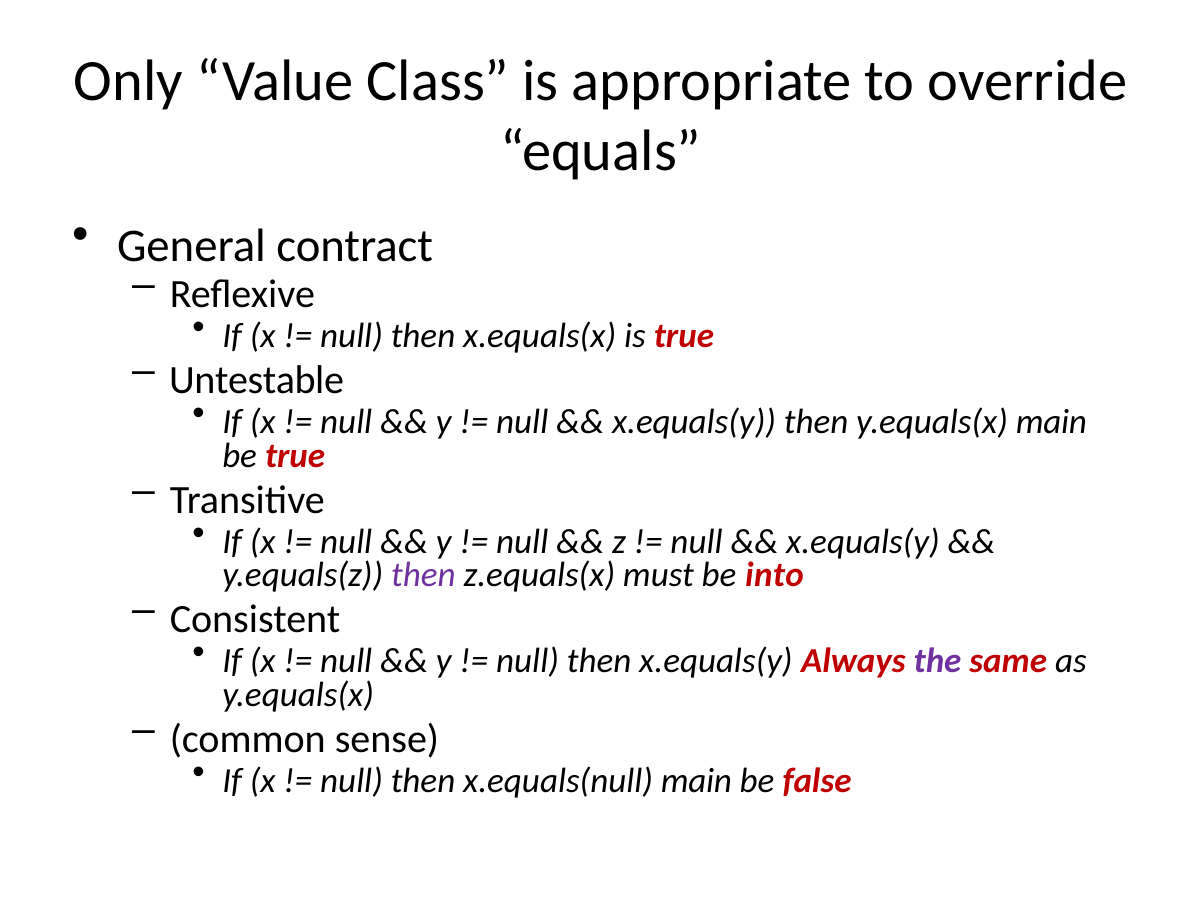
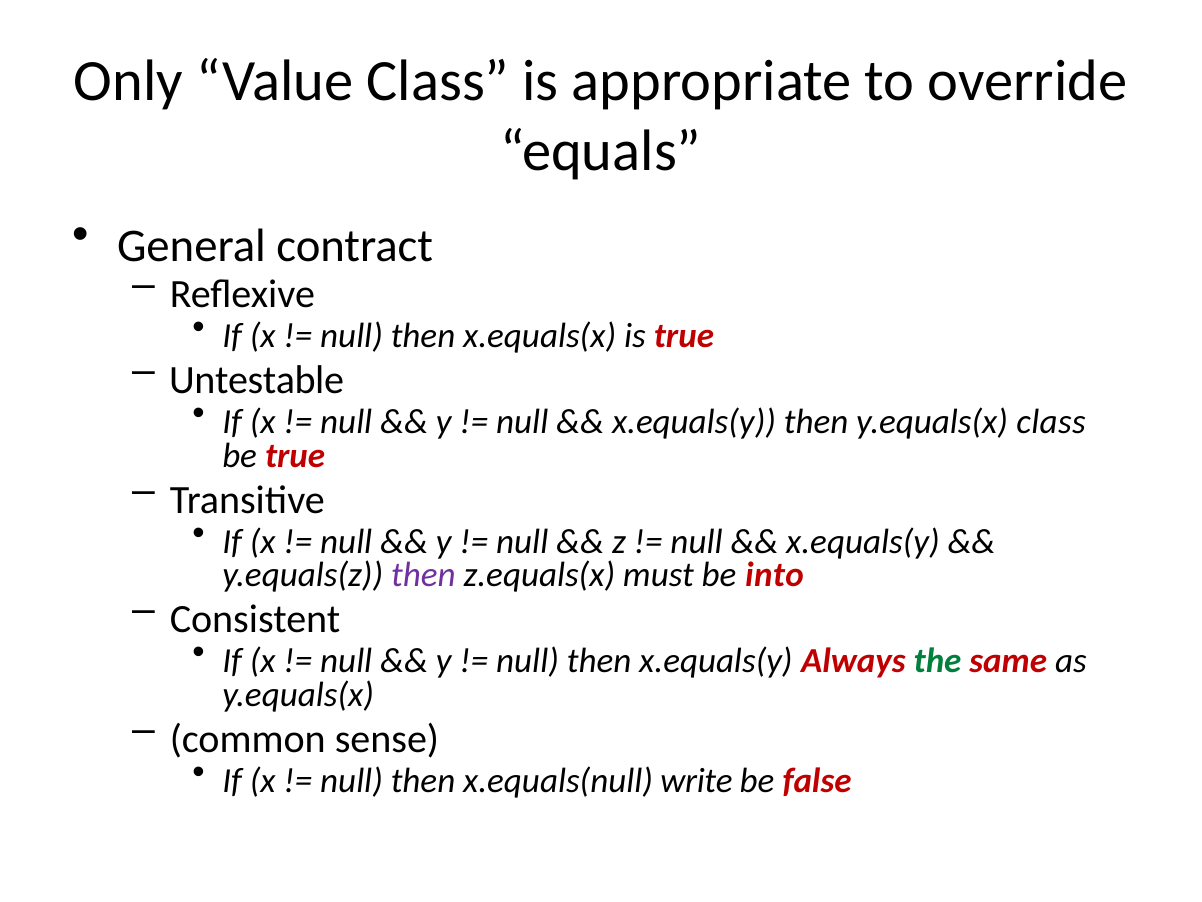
y.equals(x main: main -> class (1051, 422)
the colour: purple -> green (938, 661)
x.equals(null main: main -> write (696, 781)
